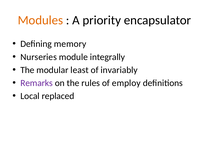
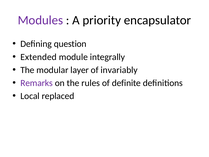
Modules colour: orange -> purple (40, 20)
memory: memory -> question (70, 44)
Nurseries: Nurseries -> Extended (39, 57)
least: least -> layer (80, 70)
employ: employ -> definite (126, 83)
